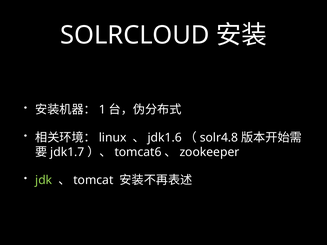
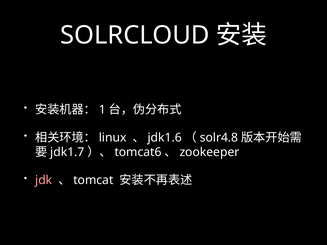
jdk colour: light green -> pink (44, 180)
